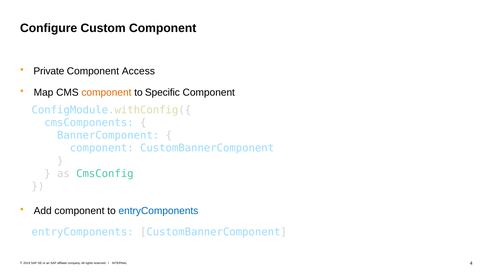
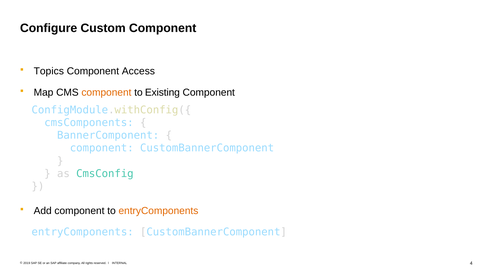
Private: Private -> Topics (49, 71)
Specific: Specific -> Existing (162, 92)
entryComponents colour: blue -> orange (158, 211)
